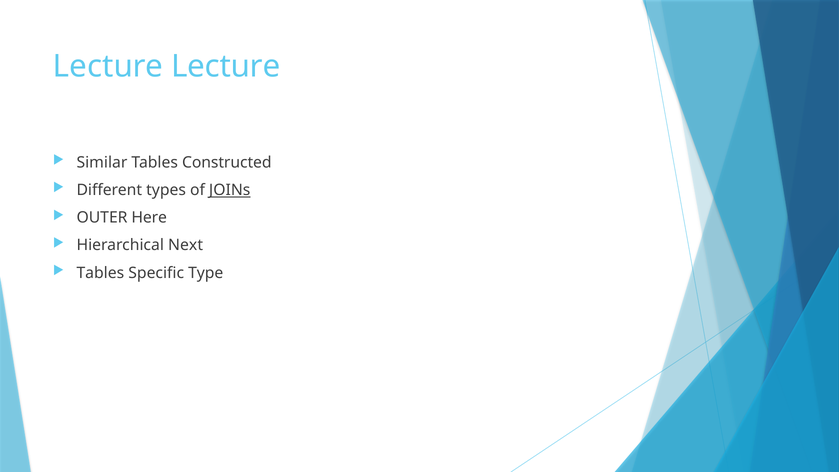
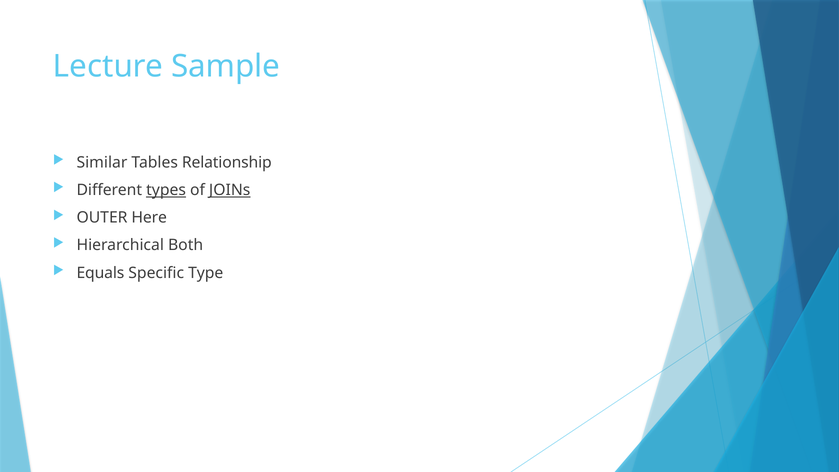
Lecture Lecture: Lecture -> Sample (226, 66)
Constructed: Constructed -> Relationship (227, 162)
types underline: none -> present (166, 190)
Next: Next -> Both (186, 245)
Tables: Tables -> Equals (100, 273)
